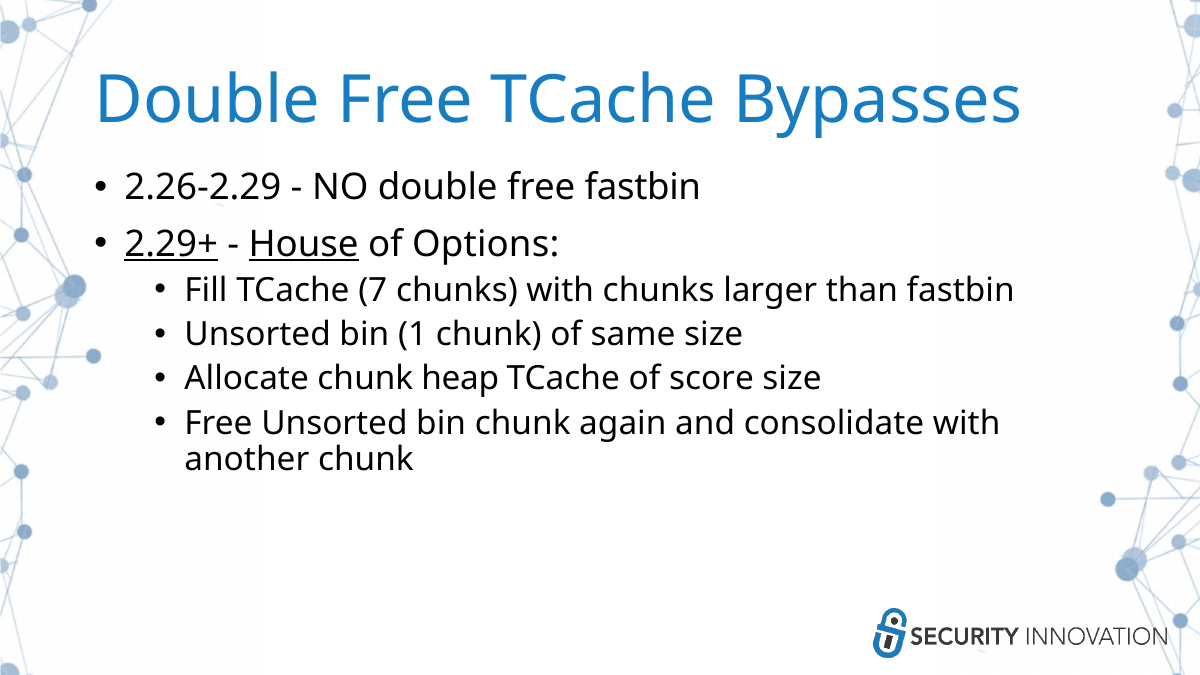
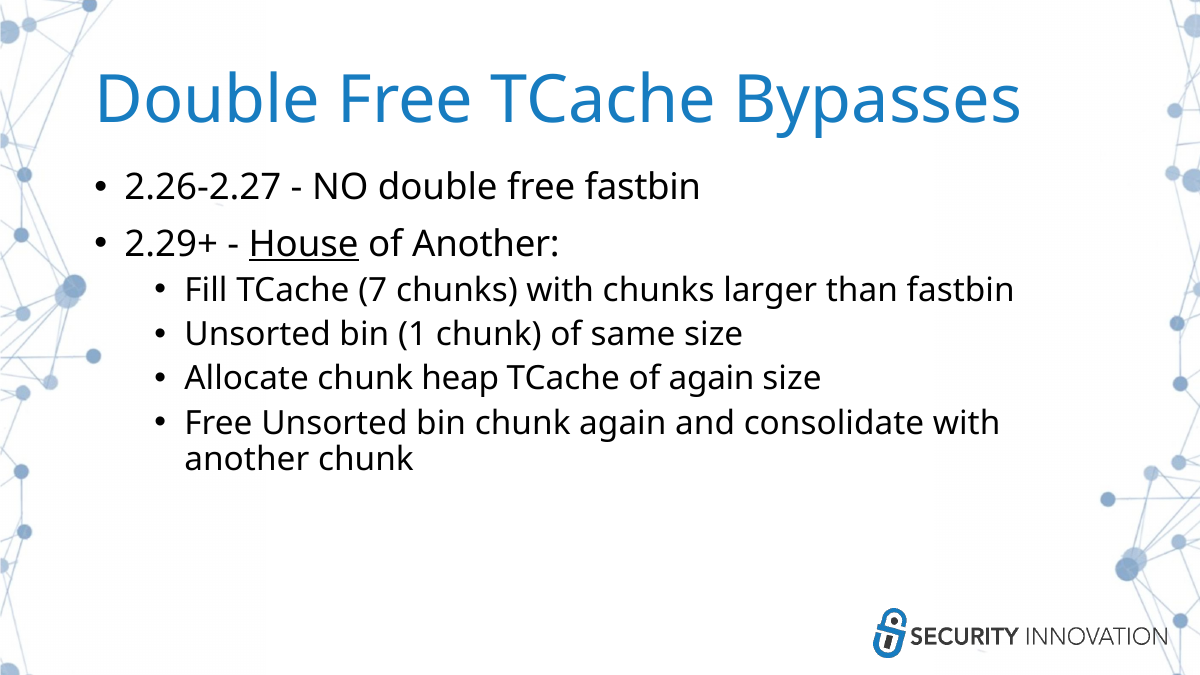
2.26-2.29: 2.26-2.29 -> 2.26-2.27 (203, 188)
2.29+ underline: present -> none (171, 244)
of Options: Options -> Another (486, 244)
of score: score -> again (712, 379)
